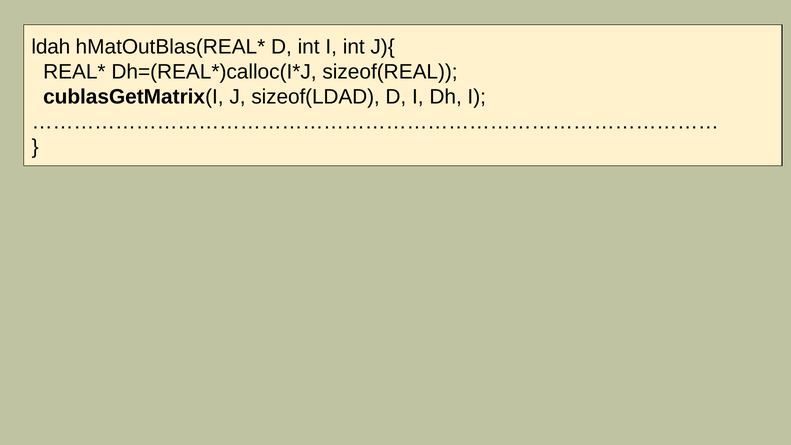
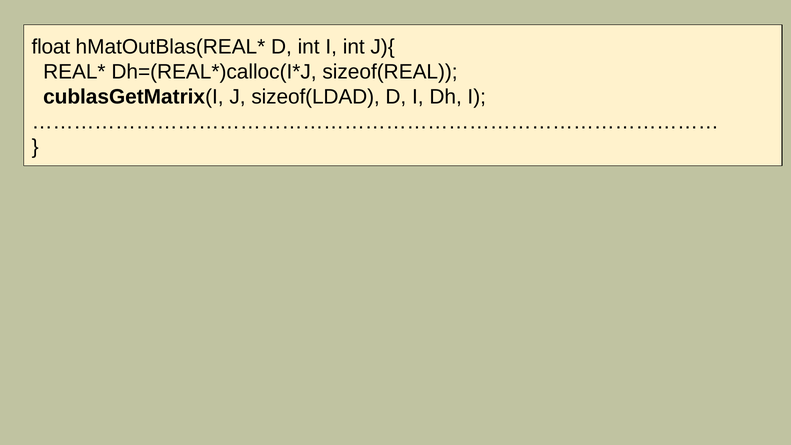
ldah: ldah -> float (51, 47)
